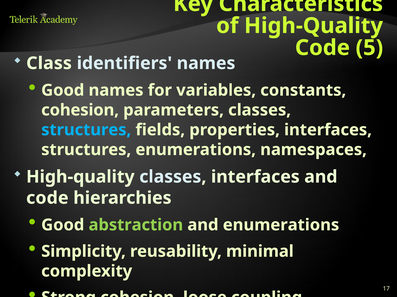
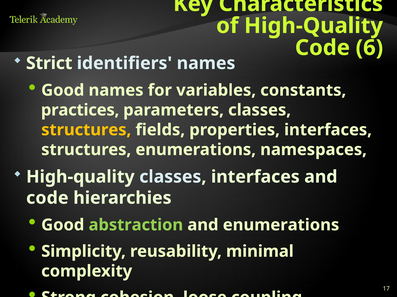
5: 5 -> 6 (369, 48)
Class: Class -> Strict (49, 63)
cohesion: cohesion -> practices (80, 110)
structures colour: light blue -> yellow (86, 130)
